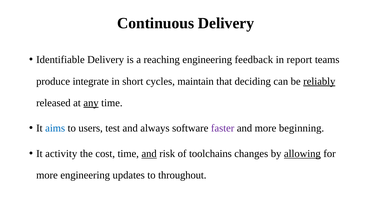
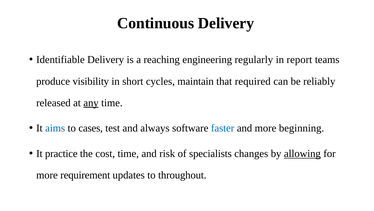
feedback: feedback -> regularly (254, 60)
integrate: integrate -> visibility (91, 81)
deciding: deciding -> required (253, 81)
reliably underline: present -> none (319, 81)
users: users -> cases (91, 128)
faster colour: purple -> blue (223, 128)
activity: activity -> practice (61, 153)
and underline: present -> none (149, 153)
toolchains: toolchains -> specialists (210, 153)
more engineering: engineering -> requirement (85, 175)
